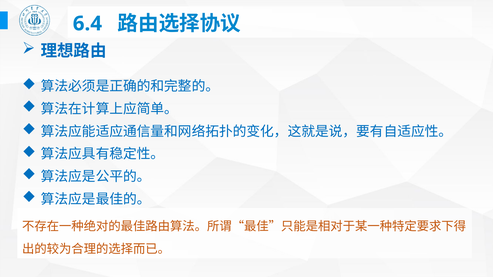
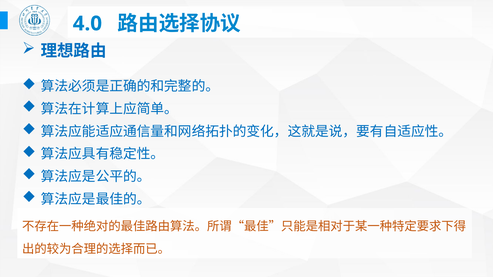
6.4: 6.4 -> 4.0 (87, 24)
